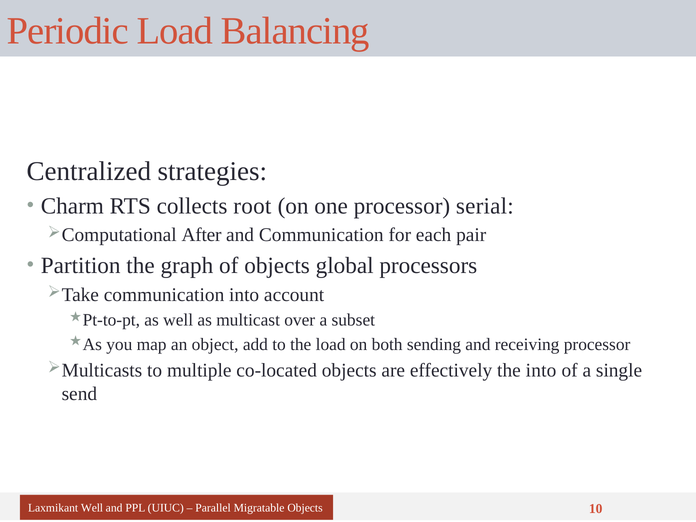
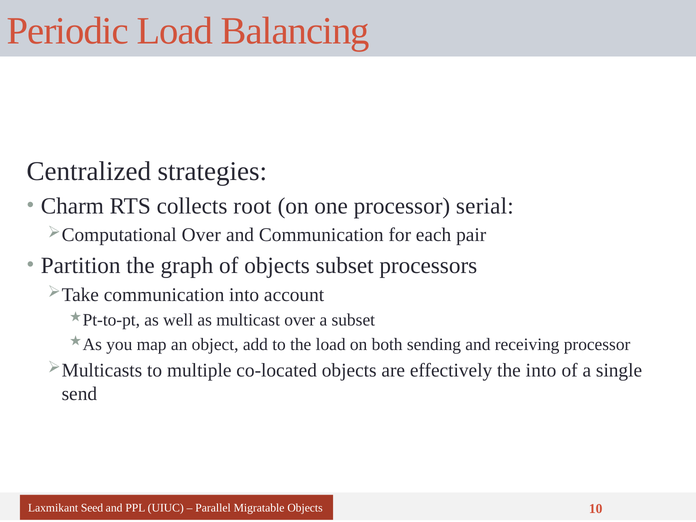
After: After -> Over (201, 235)
objects global: global -> subset (345, 266)
Laxmikant Well: Well -> Seed (92, 508)
